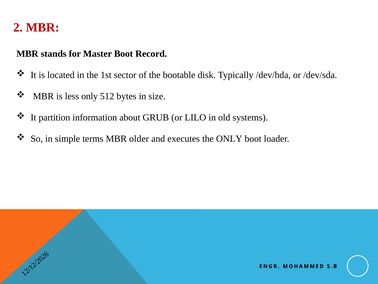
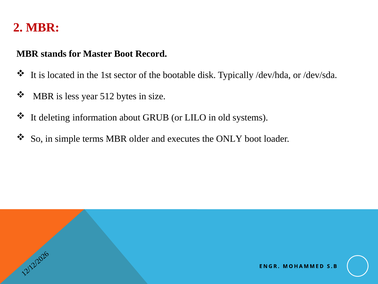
less only: only -> year (90, 96)
partition: partition -> deleting (54, 117)
